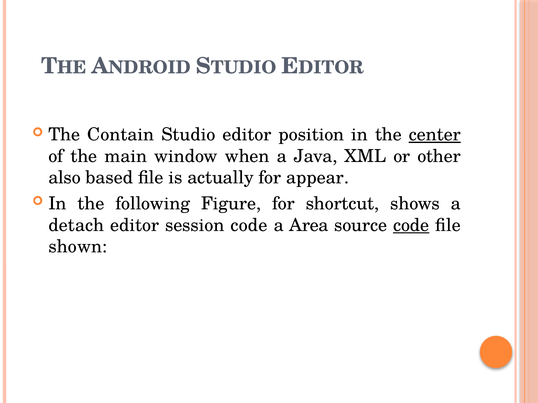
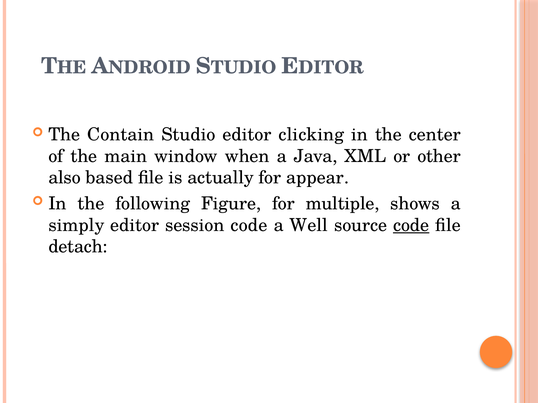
position: position -> clicking (311, 135)
center underline: present -> none (435, 135)
shortcut: shortcut -> multiple (343, 204)
detach: detach -> simply (76, 225)
Area: Area -> Well (309, 225)
shown: shown -> detach (78, 247)
